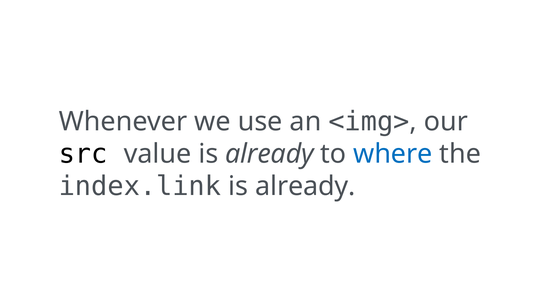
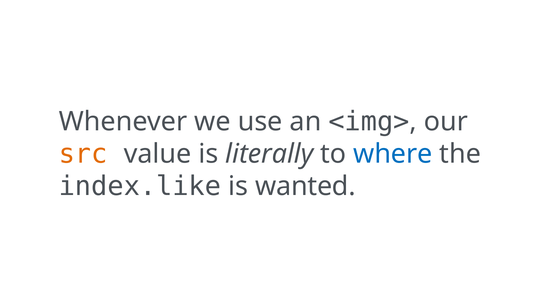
src colour: black -> orange (83, 154)
value is already: already -> literally (269, 154)
index.link: index.link -> index.like (140, 186)
already: already -> wanted (305, 186)
